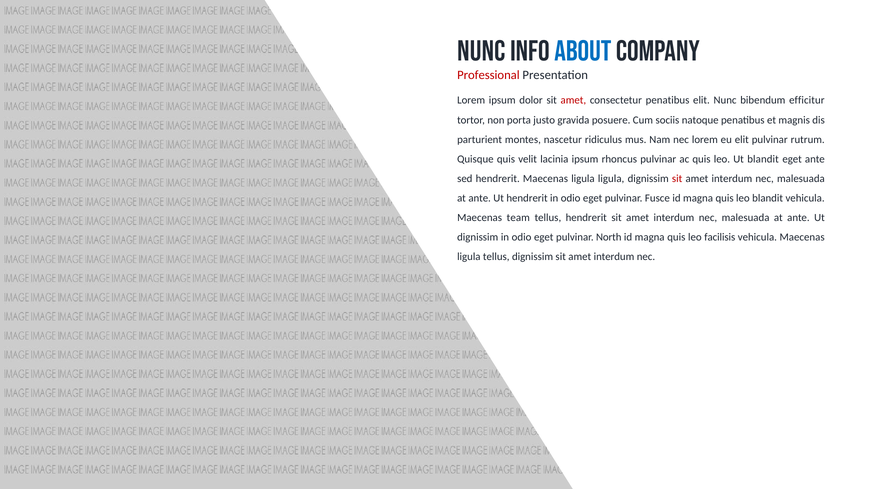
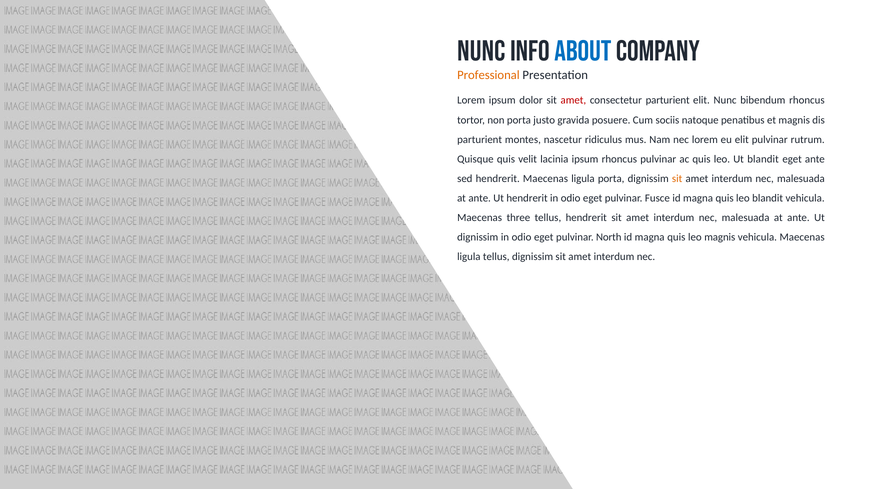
Professional colour: red -> orange (488, 75)
consectetur penatibus: penatibus -> parturient (668, 100)
bibendum efficitur: efficitur -> rhoncus (807, 100)
ligula ligula: ligula -> porta (611, 179)
sit colour: red -> orange (677, 179)
team: team -> three (518, 218)
leo facilisis: facilisis -> magnis (720, 237)
